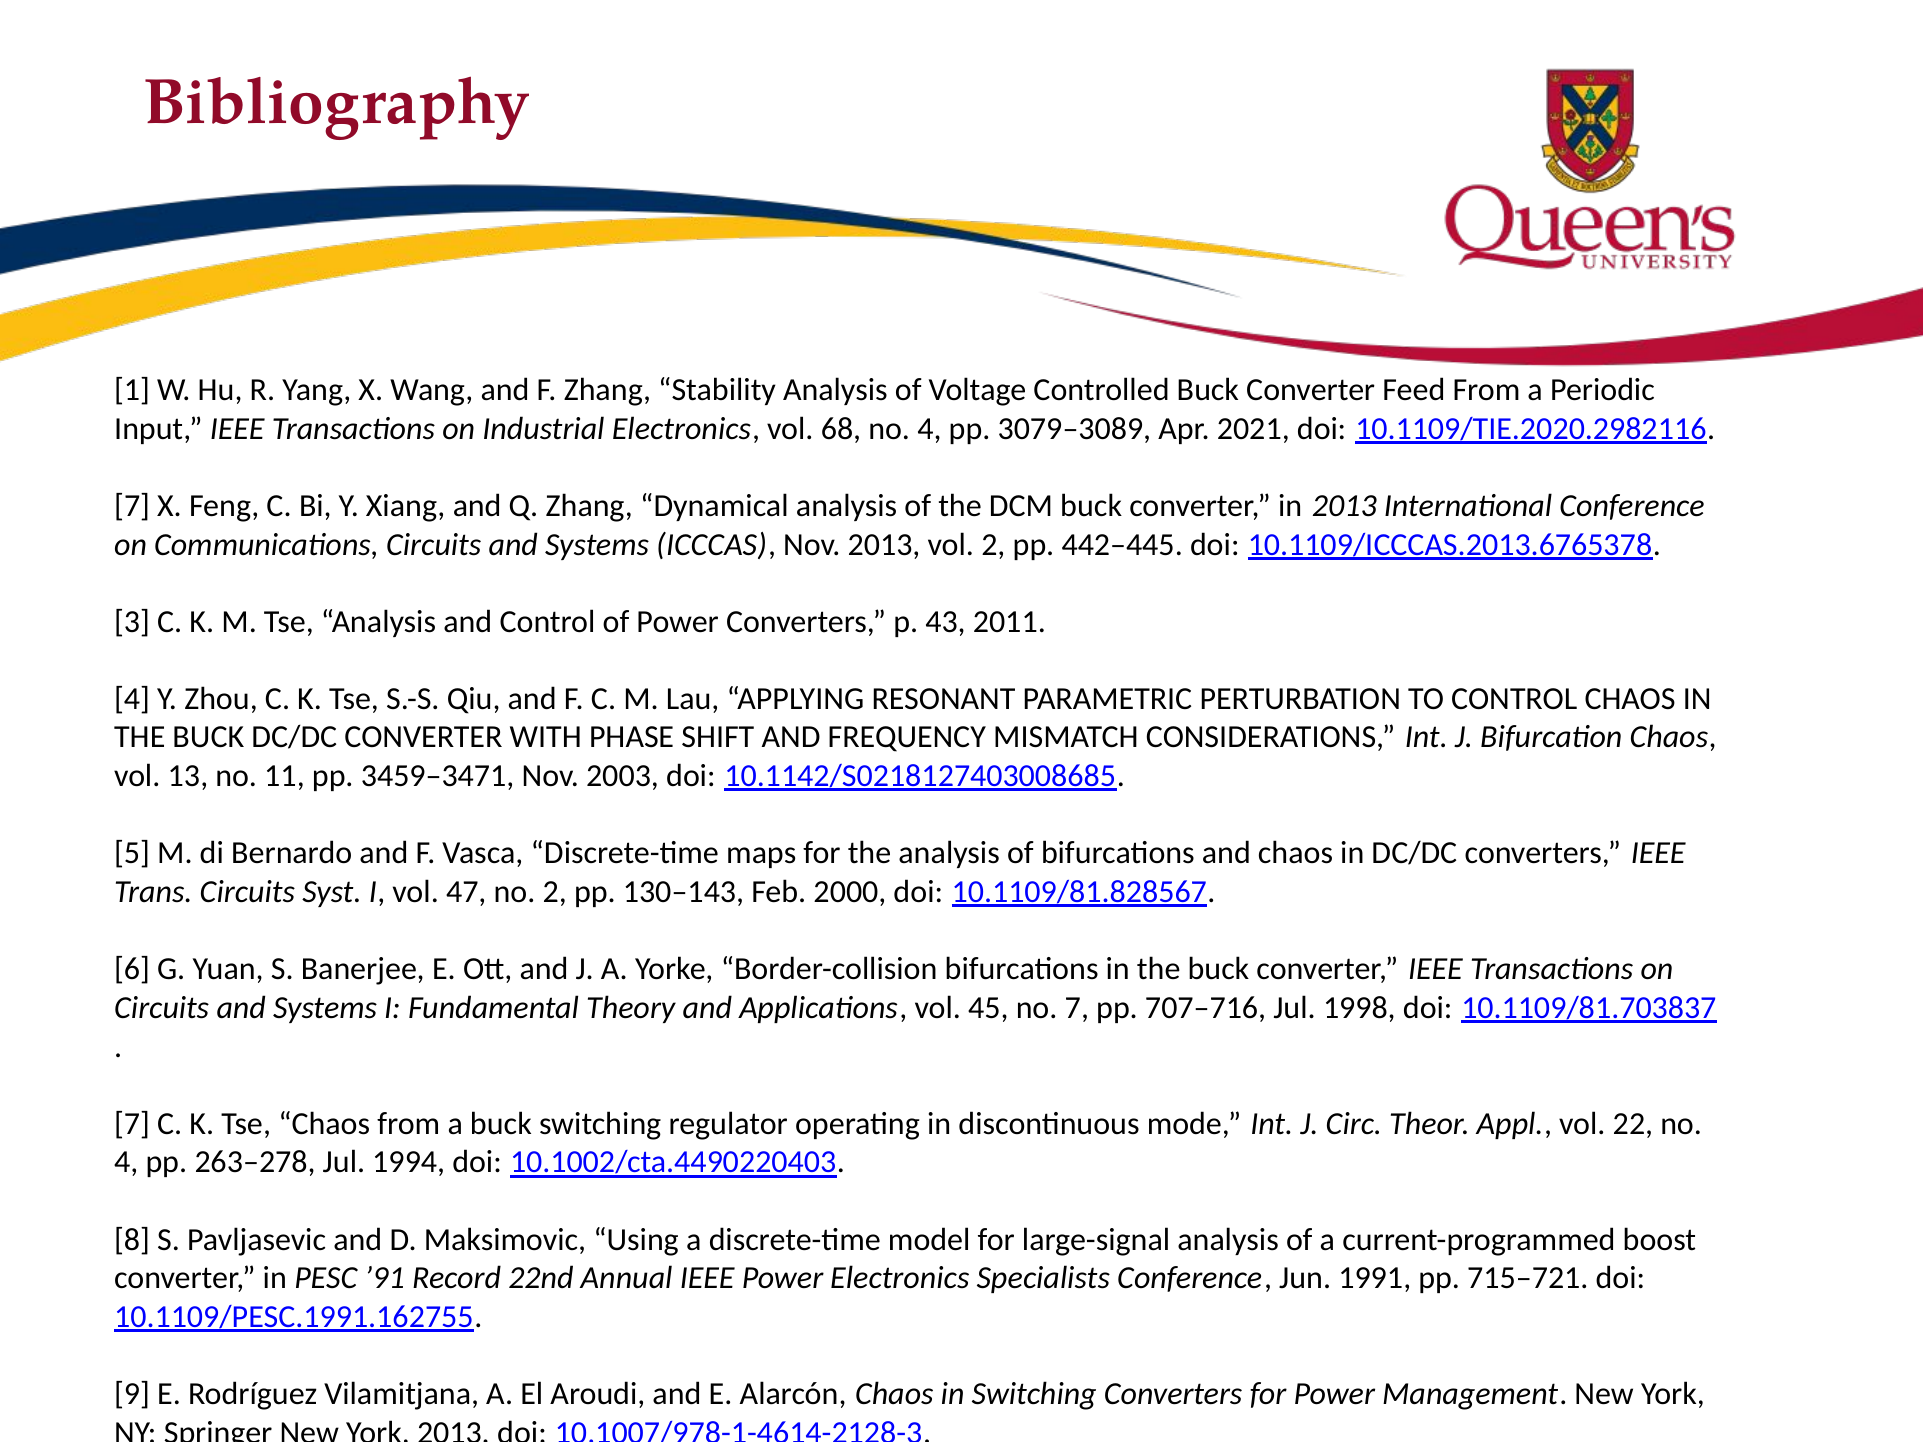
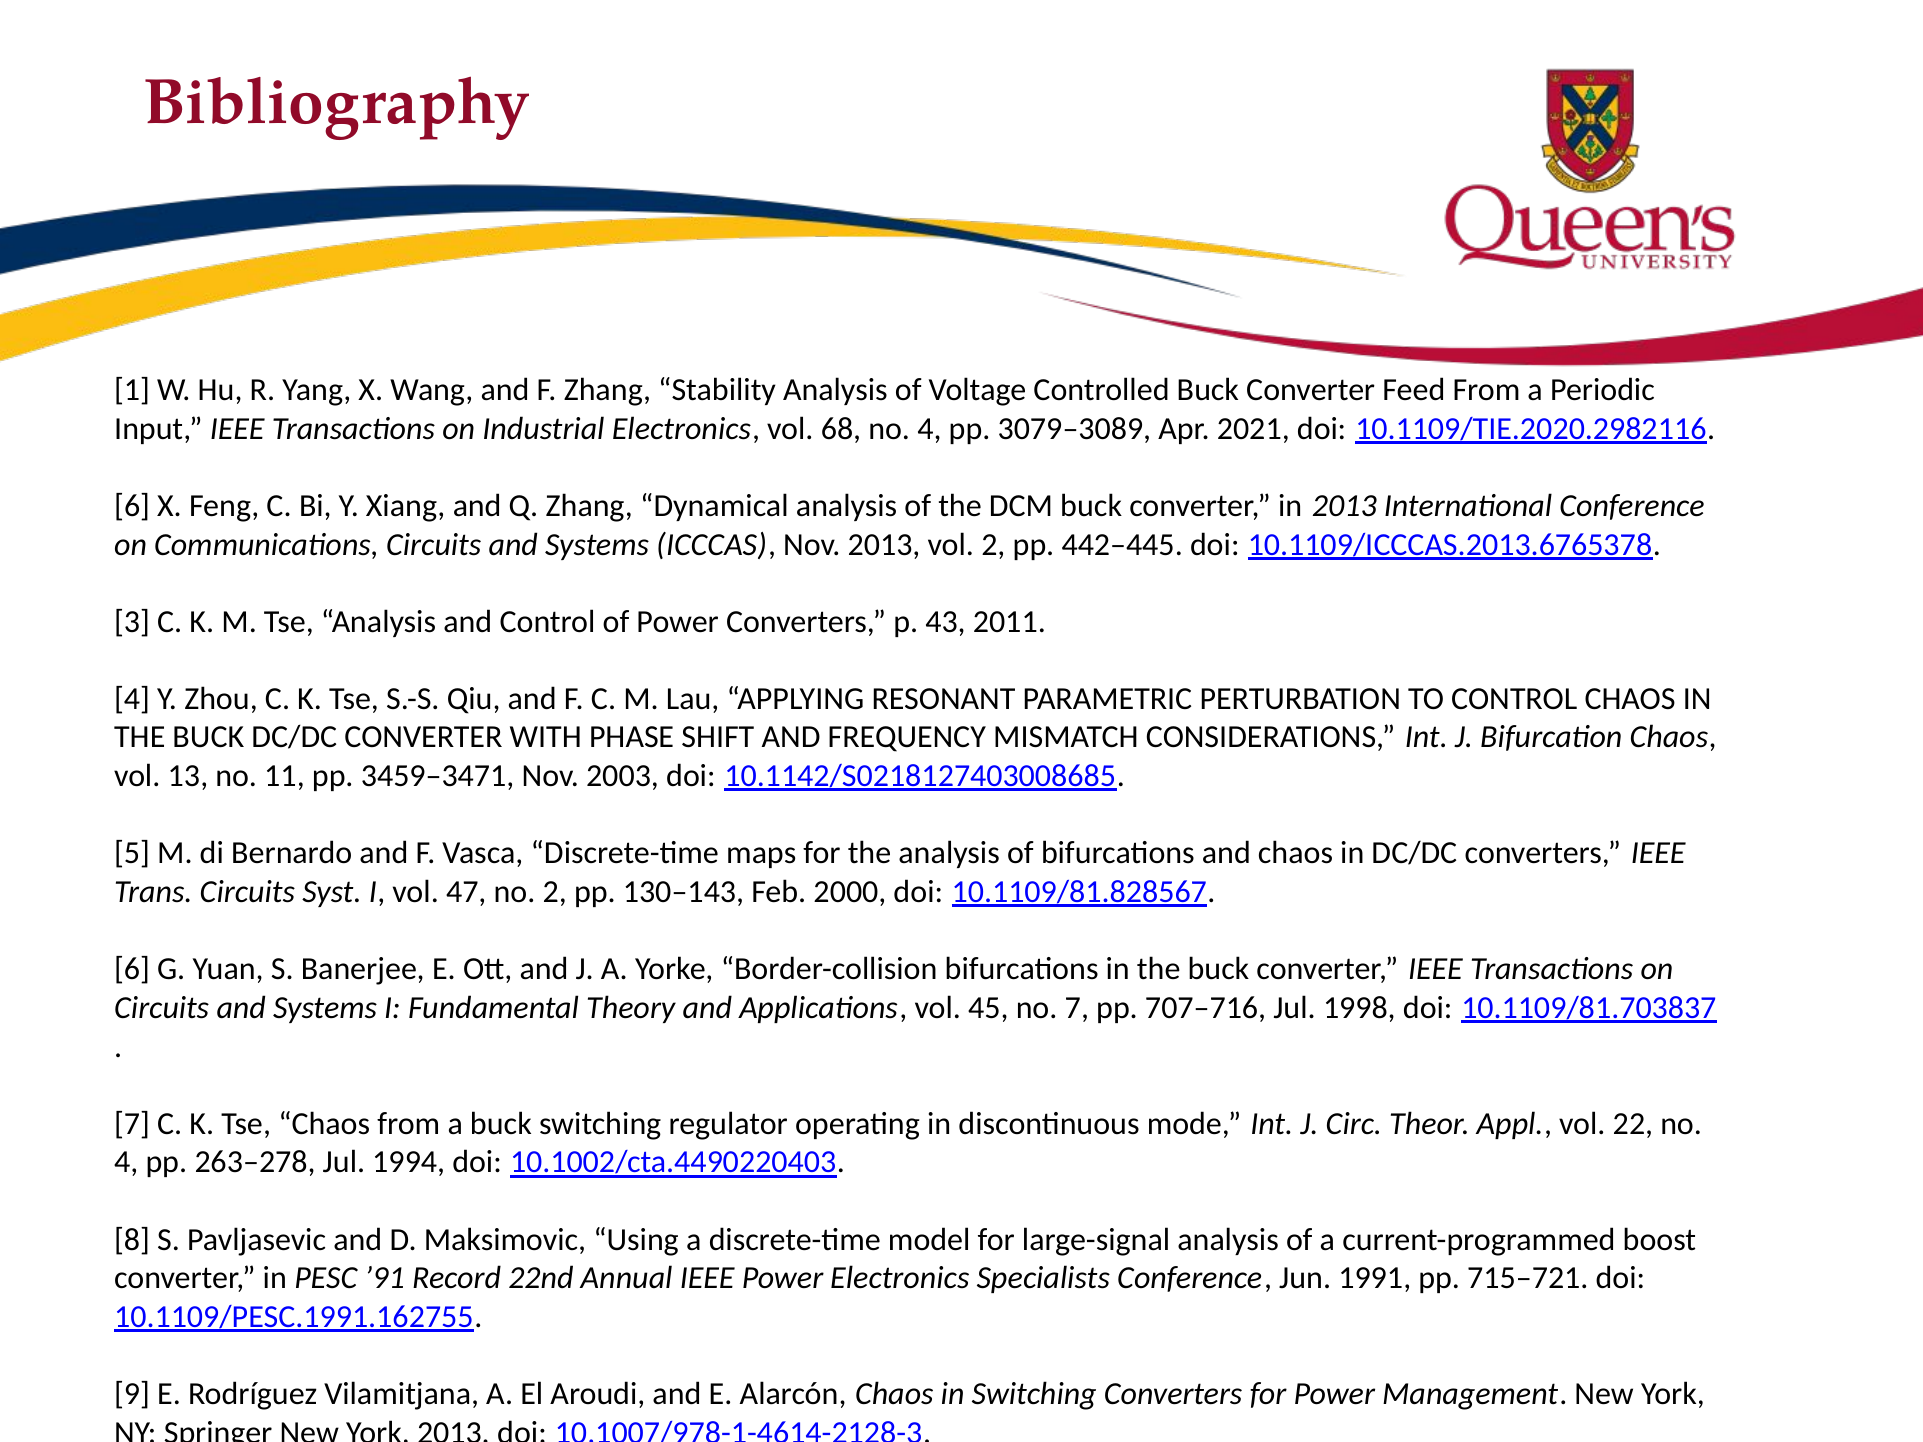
7: 7 -> 6 (132, 506)
